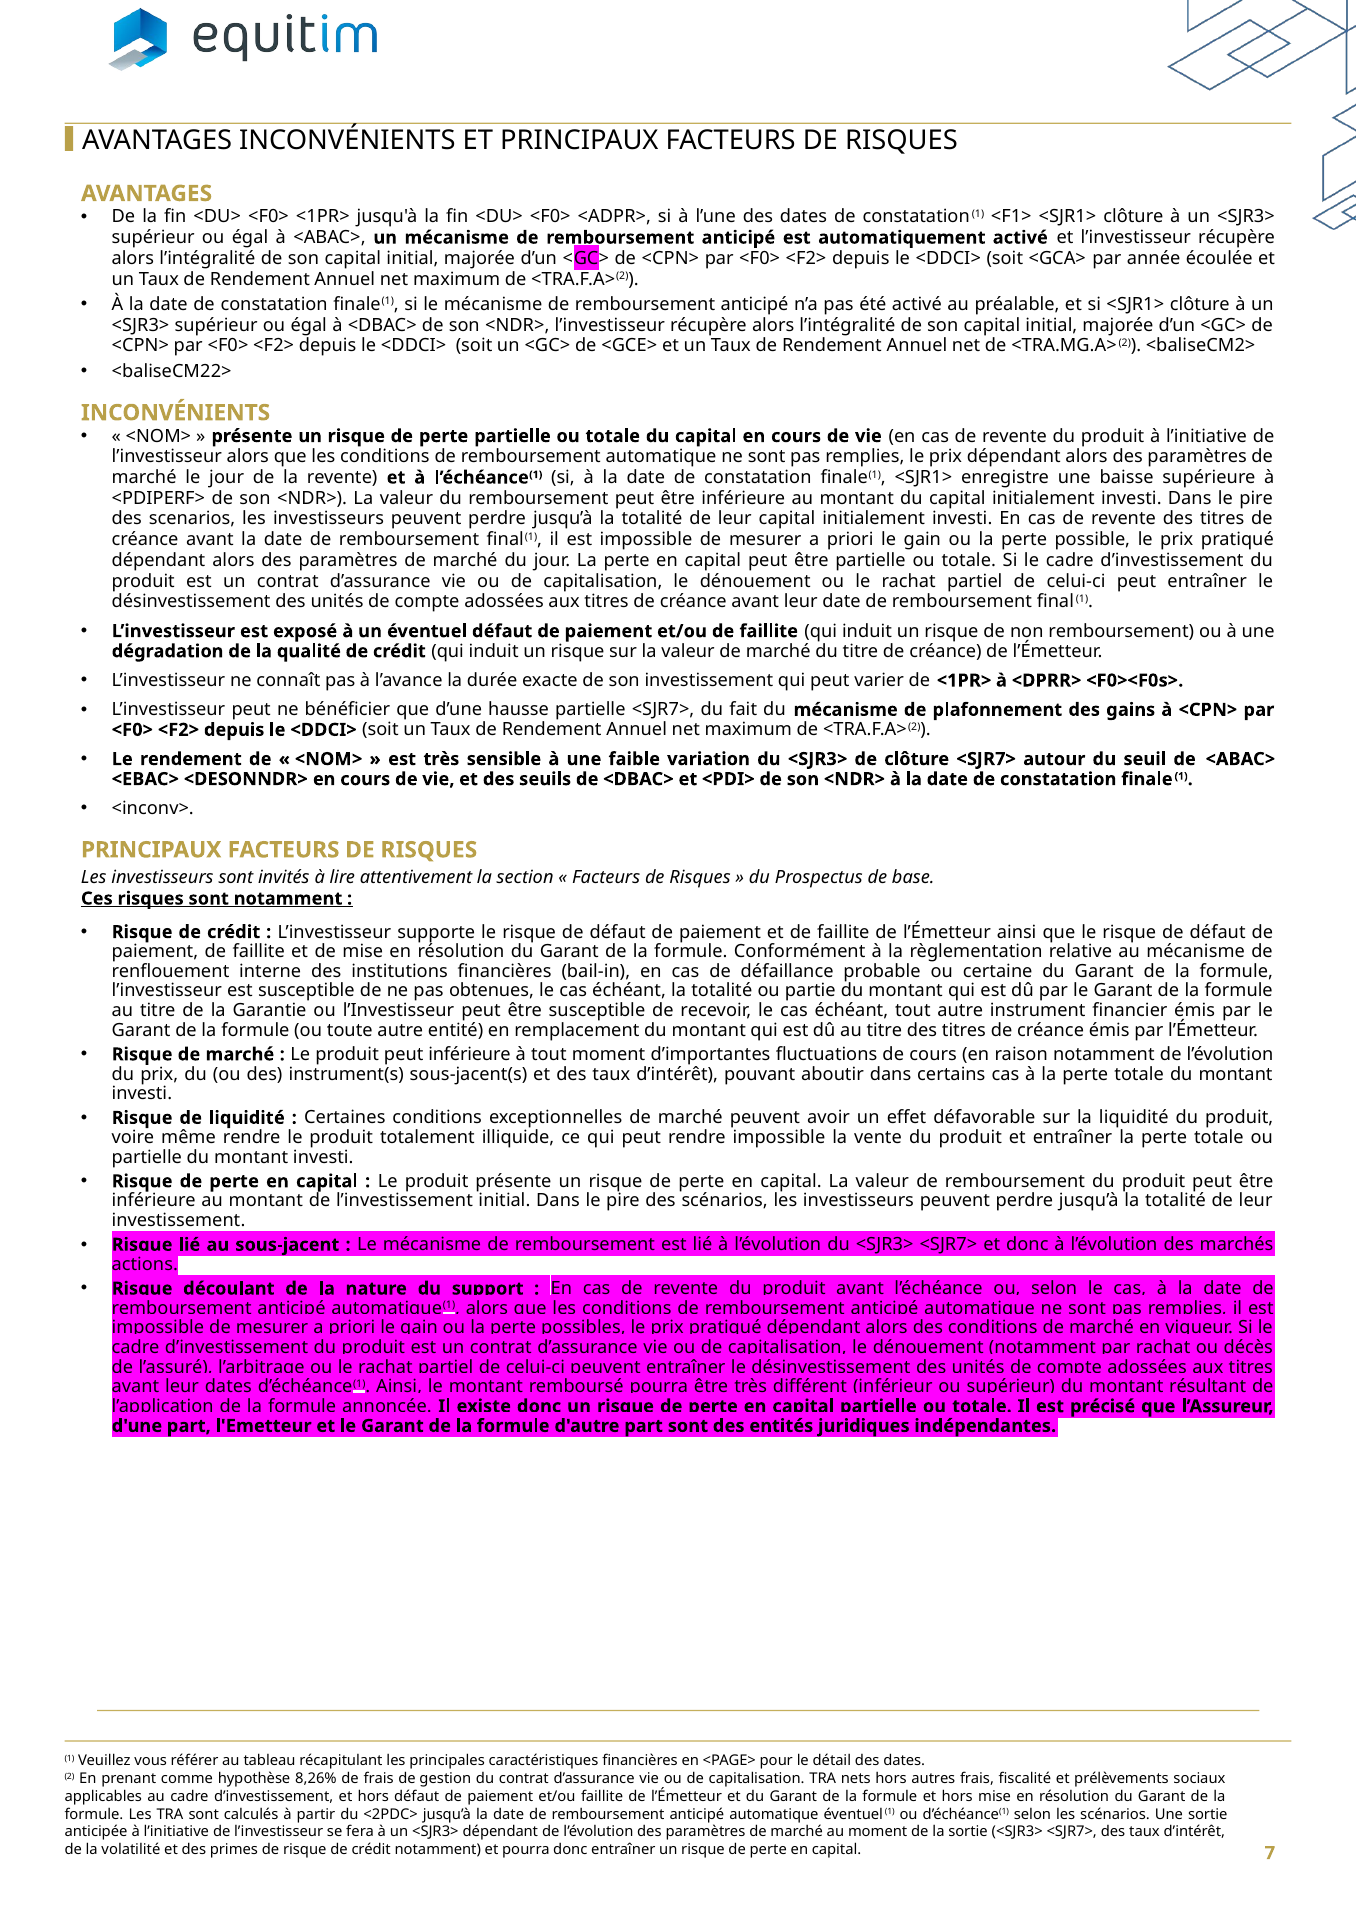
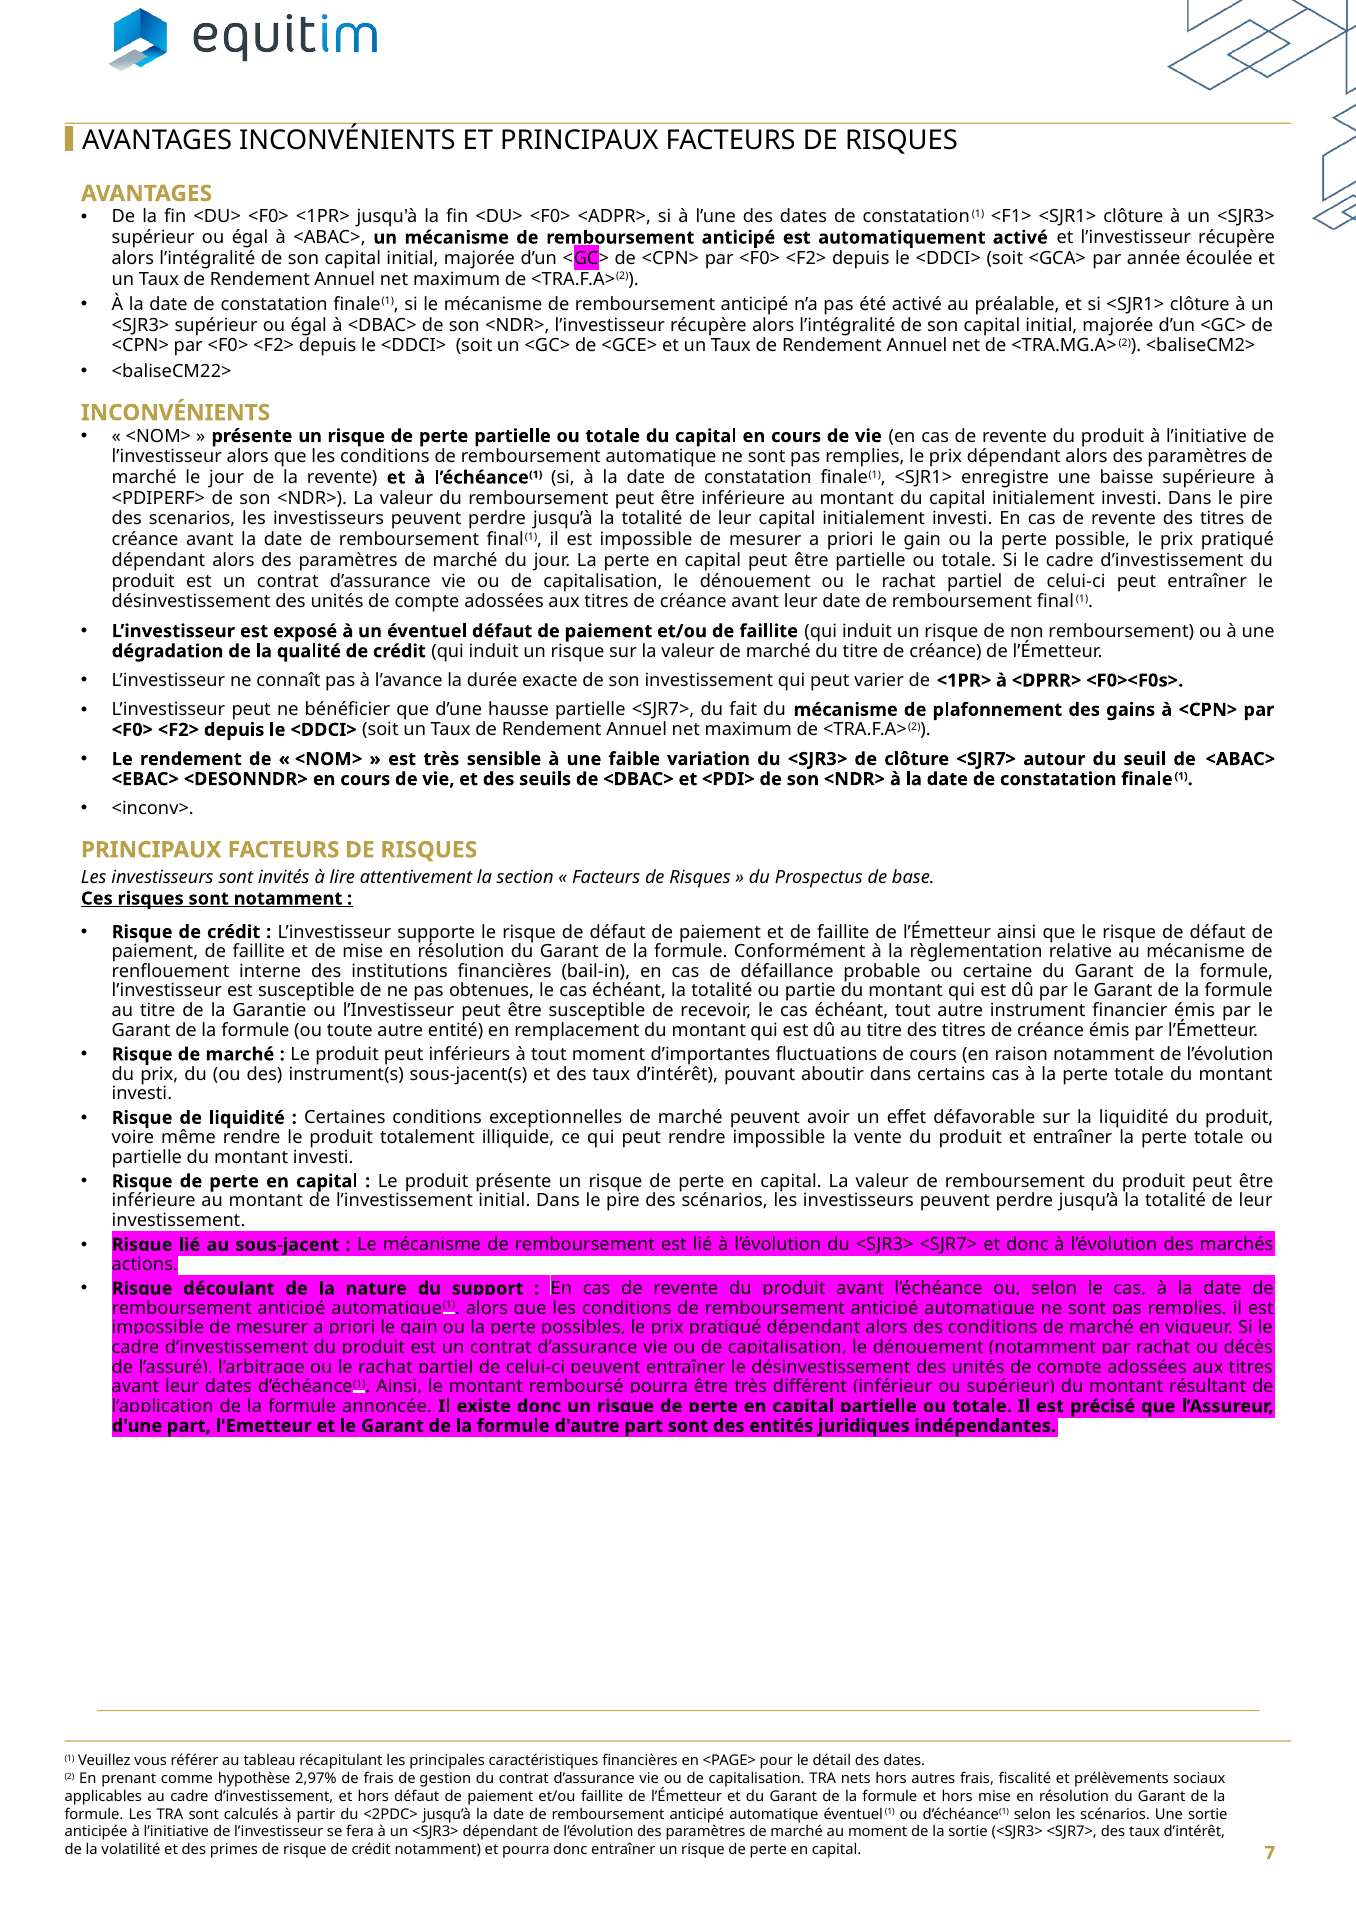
peut inférieure: inférieure -> inférieurs (469, 1055)
8,26%: 8,26% -> 2,97% (316, 1779)
